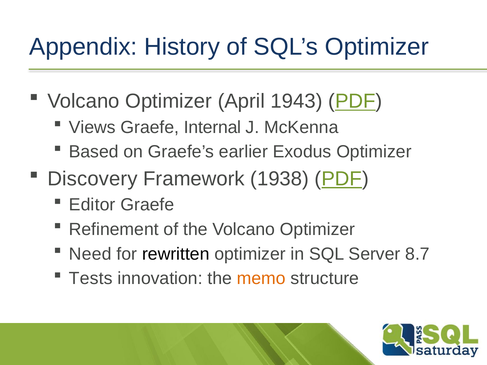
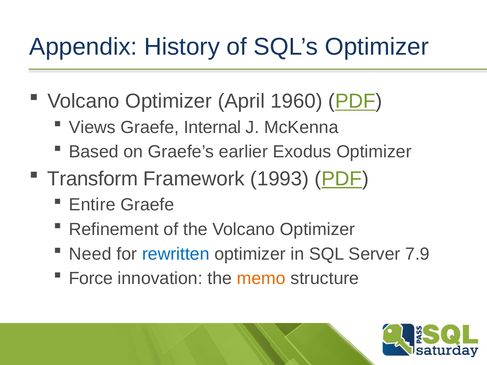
1943: 1943 -> 1960 (297, 101)
Discovery: Discovery -> Transform (93, 179)
1938: 1938 -> 1993 (280, 179)
Editor: Editor -> Entire (92, 205)
rewritten colour: black -> blue (176, 254)
8.7: 8.7 -> 7.9 (418, 254)
Tests: Tests -> Force (91, 279)
